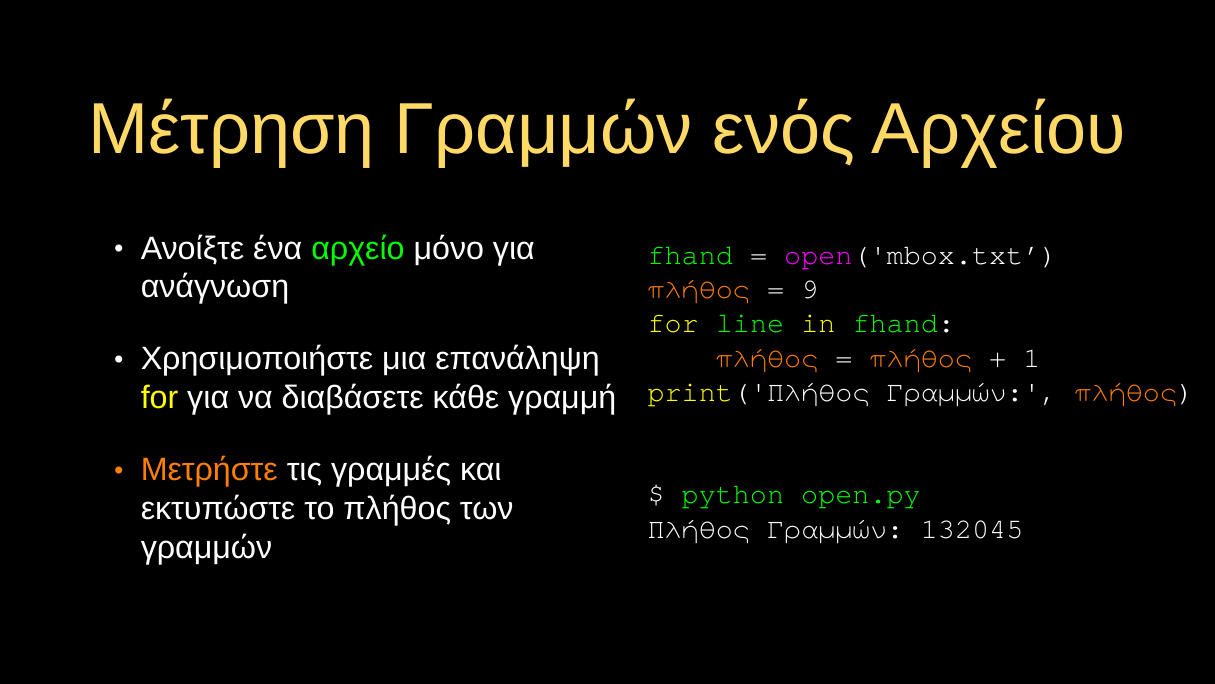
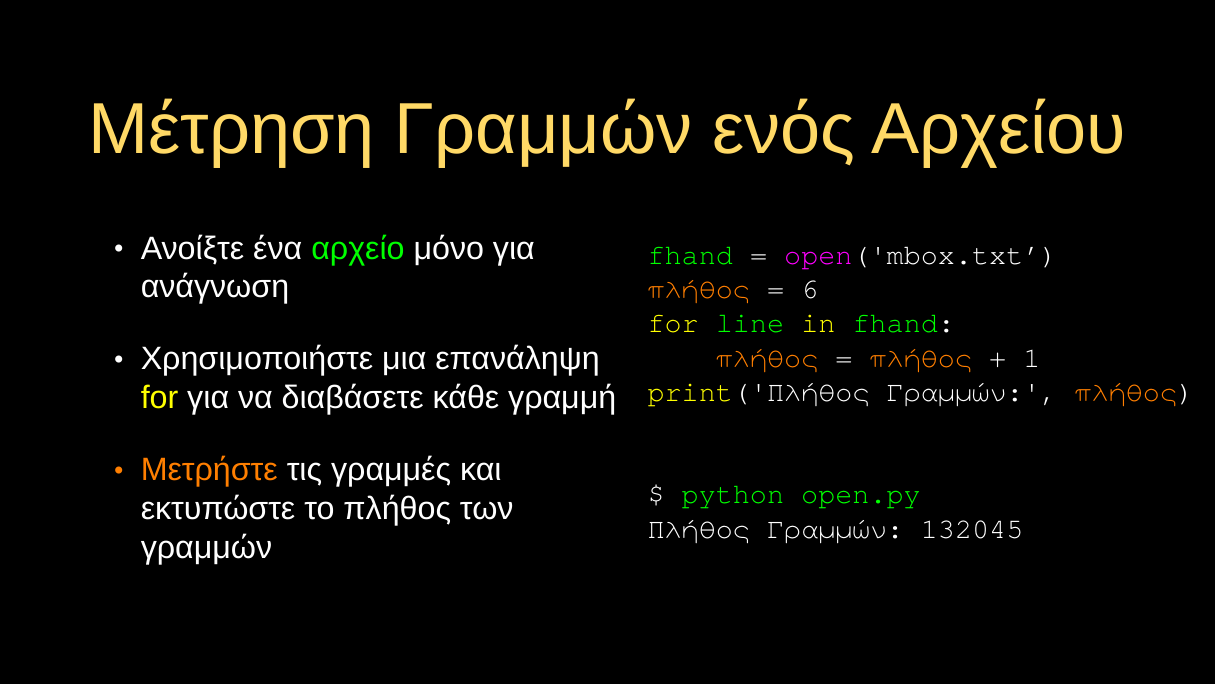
9: 9 -> 6 (810, 289)
